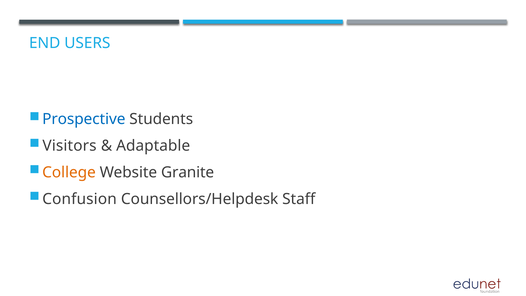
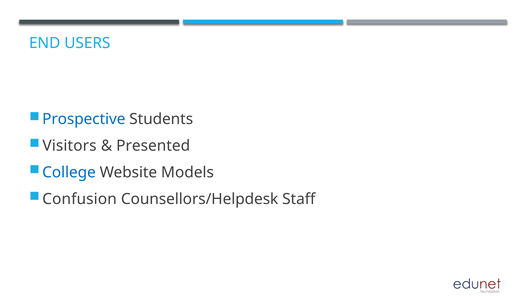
Adaptable: Adaptable -> Presented (153, 146)
College colour: orange -> blue (69, 172)
Granite: Granite -> Models (187, 172)
